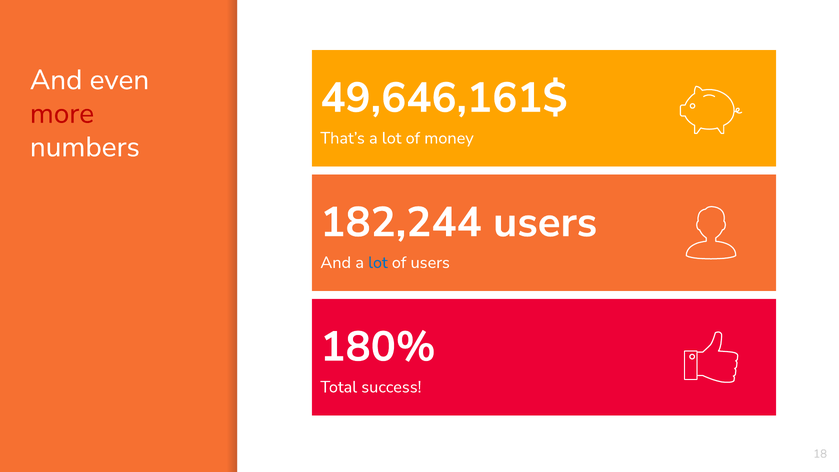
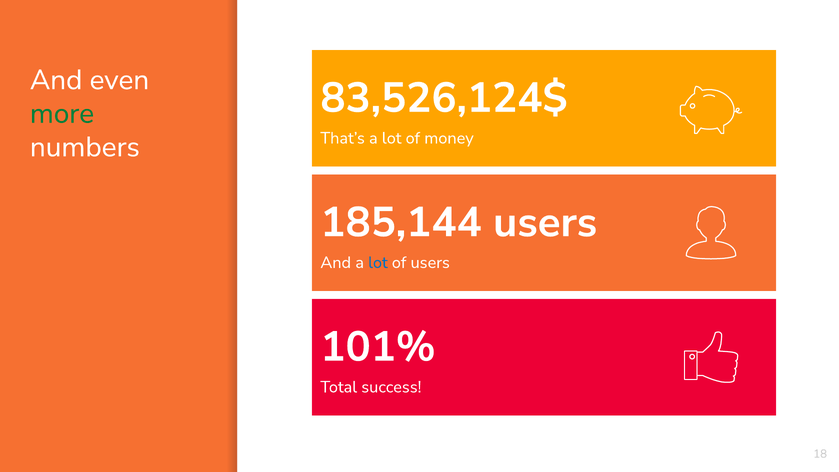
49,646,161$: 49,646,161$ -> 83,526,124$ (444, 98)
more colour: red -> green (62, 114)
182,244: 182,244 -> 185,144 (401, 222)
180%: 180% -> 101% (378, 347)
